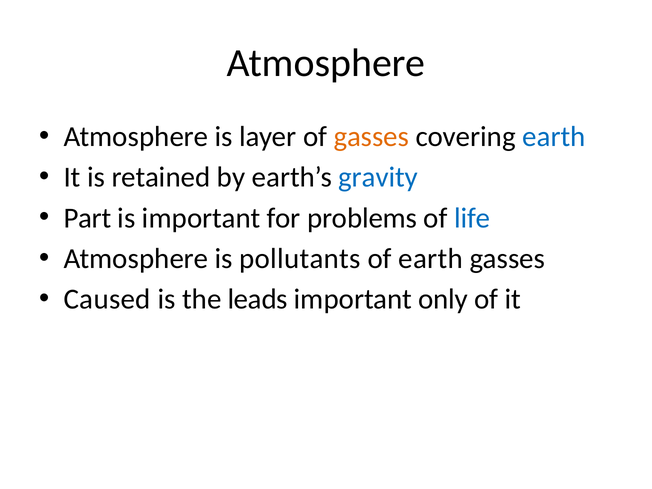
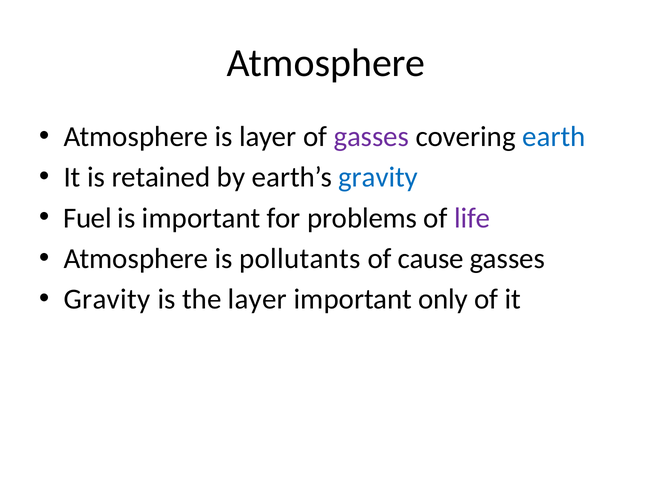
gasses colour: orange -> purple (371, 137)
Part: Part -> Fuel (87, 218)
life colour: blue -> purple (472, 218)
of earth: earth -> cause (431, 259)
Caused: Caused -> Gravity (107, 299)
the leads: leads -> layer (257, 299)
